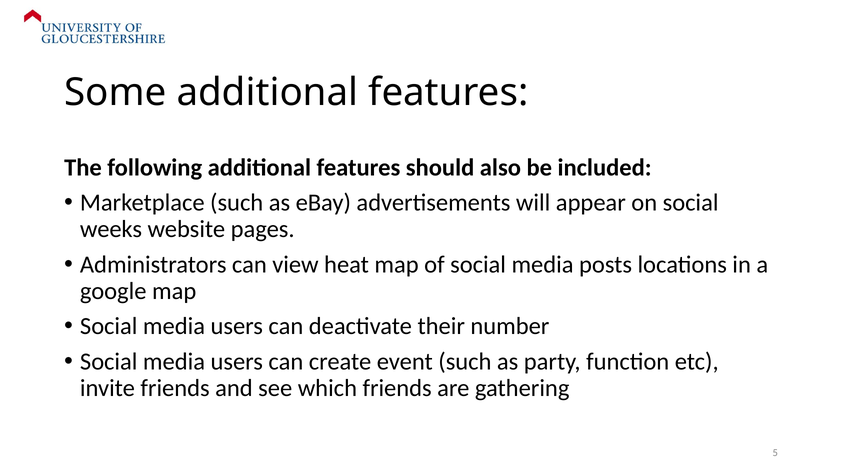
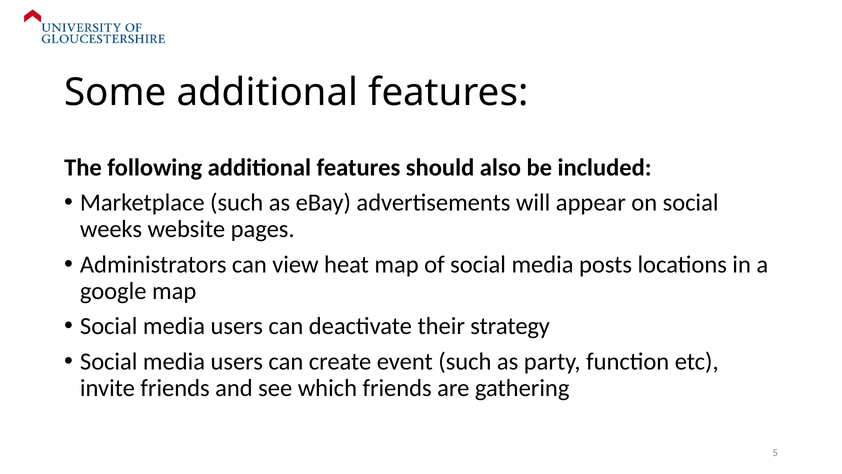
number: number -> strategy (510, 326)
